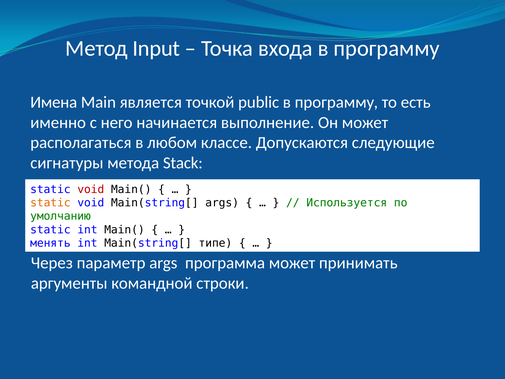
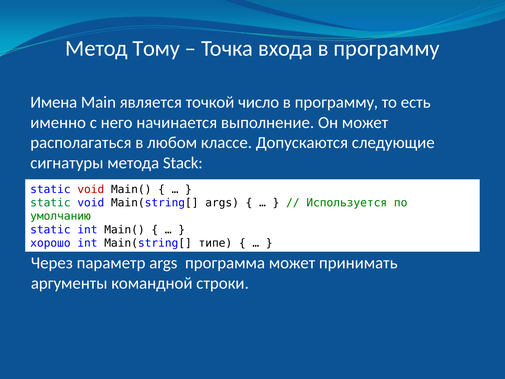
Input: Input -> Тому (156, 48)
public: public -> число (259, 102)
static colour: orange -> green (50, 203)
менять: менять -> хорошо (50, 243)
